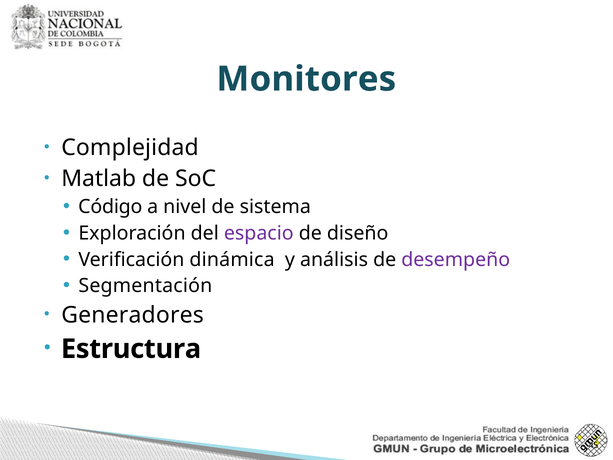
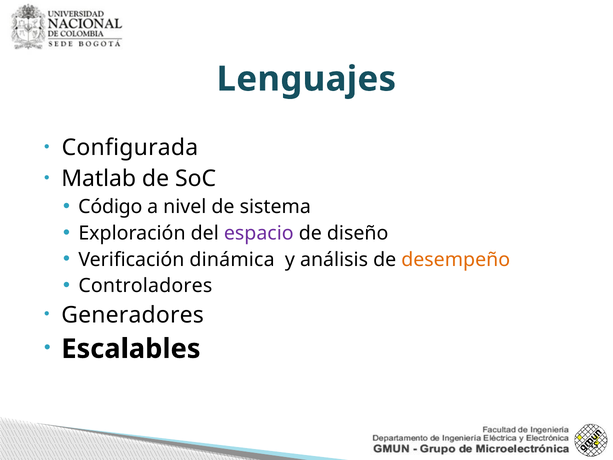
Monitores: Monitores -> Lenguajes (306, 79)
Complejidad: Complejidad -> Configurada (130, 148)
desempeño colour: purple -> orange (456, 259)
Segmentación: Segmentación -> Controladores (145, 286)
Estructura: Estructura -> Escalables (131, 349)
